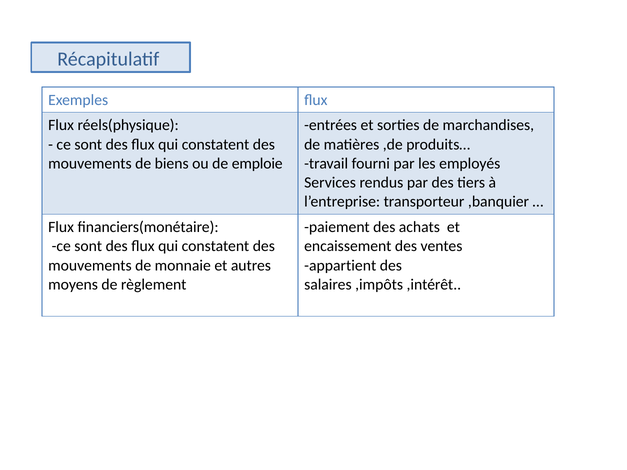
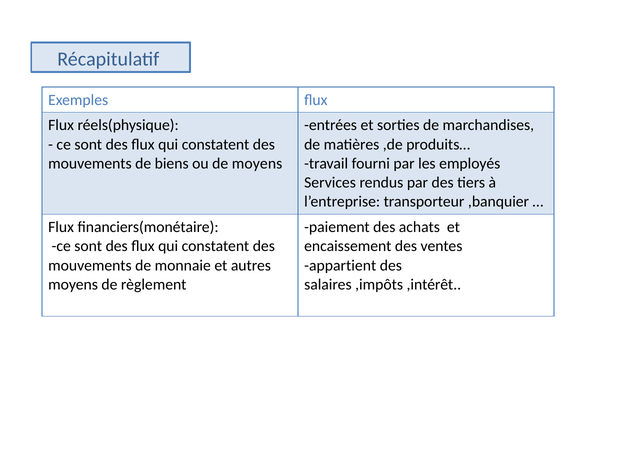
de emploie: emploie -> moyens (257, 164)
